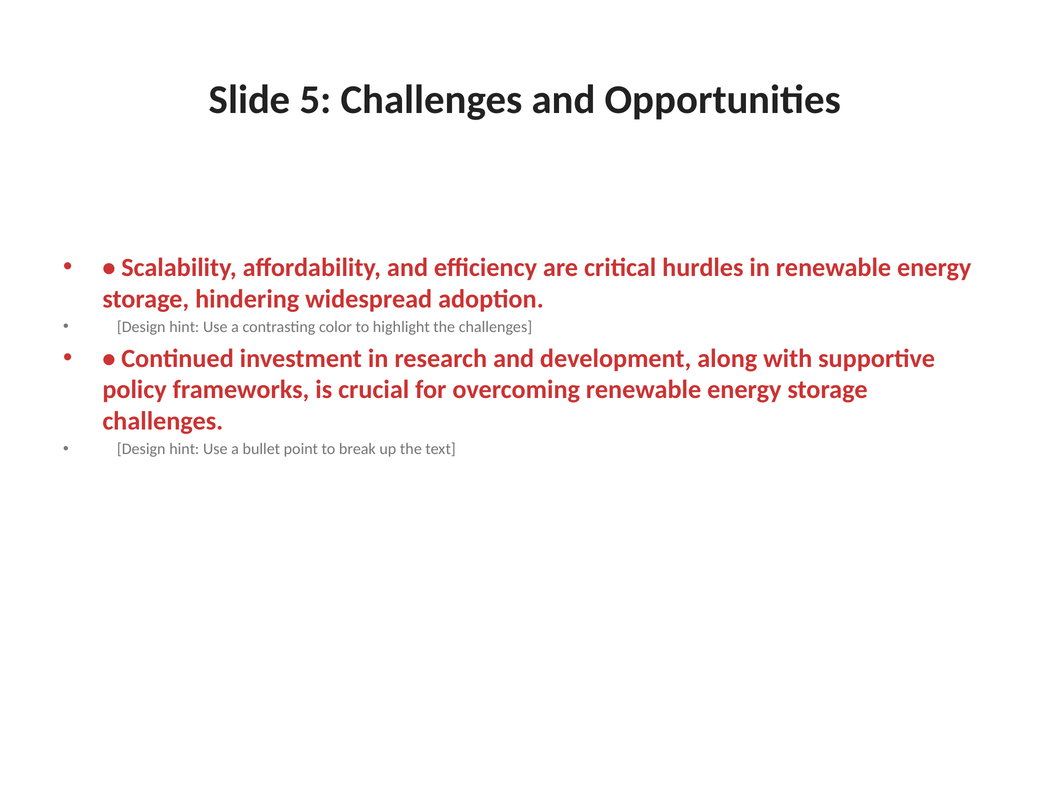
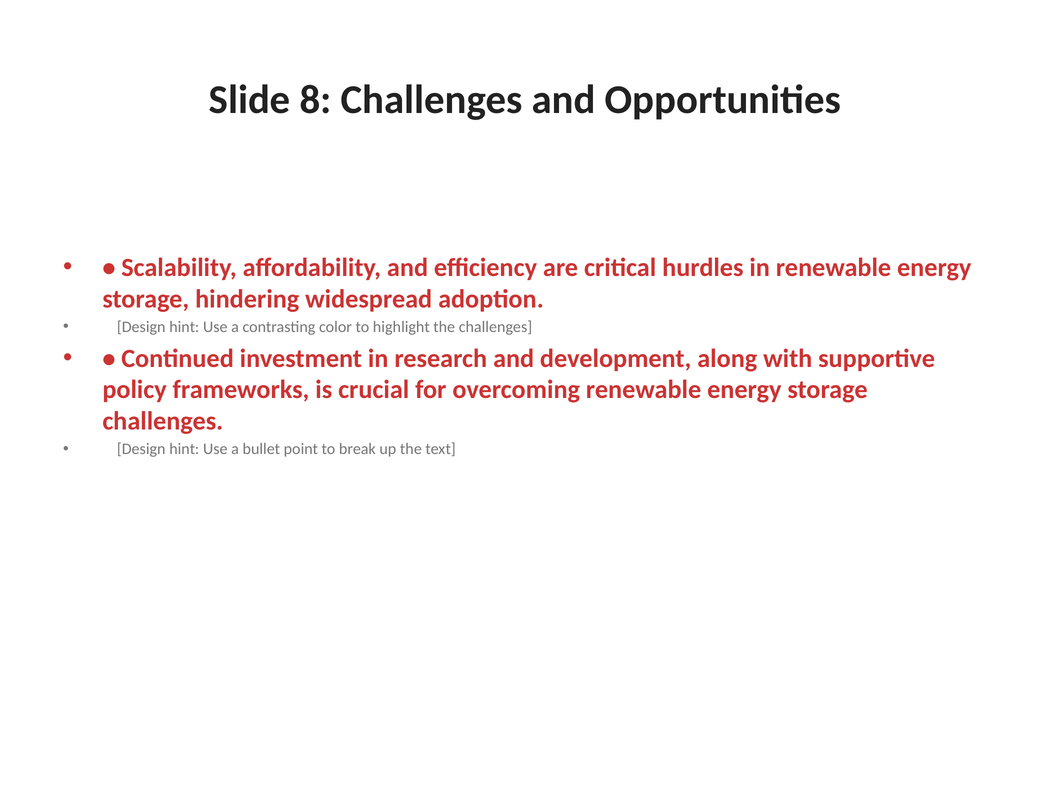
5: 5 -> 8 (316, 100)
